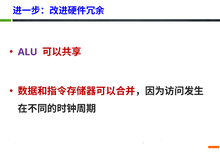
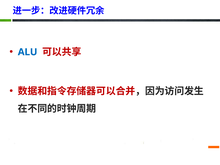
ALU colour: purple -> blue (28, 52)
